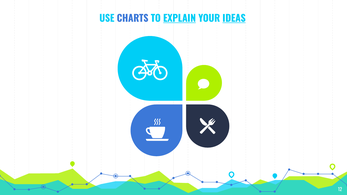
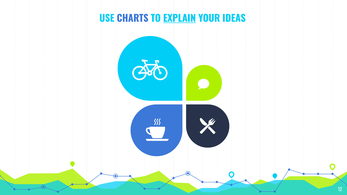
IDEAS underline: present -> none (234, 19)
